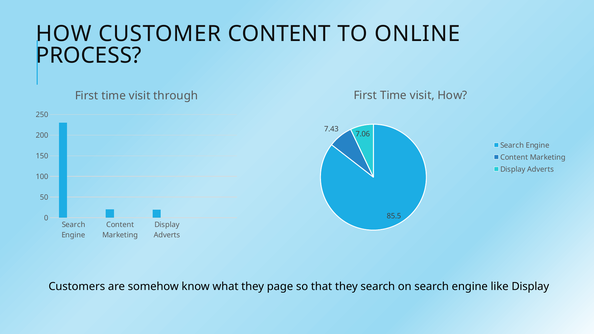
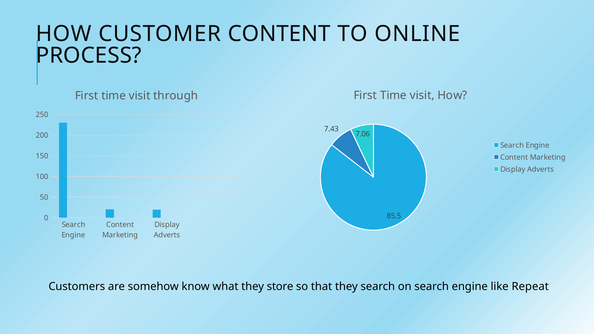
page: page -> store (280, 286)
like Display: Display -> Repeat (530, 286)
